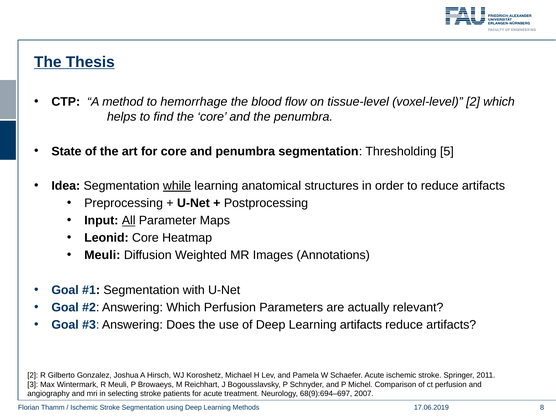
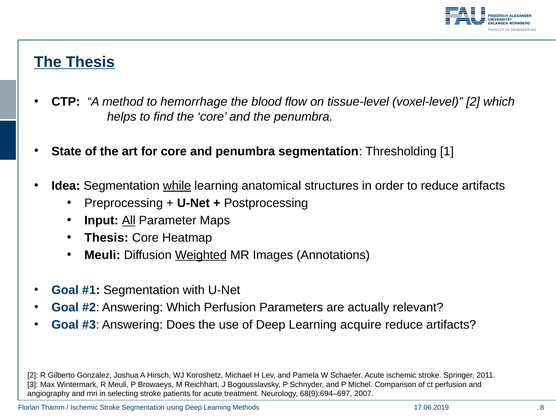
5: 5 -> 1 (447, 151)
Leonid: Leonid -> Thesis (106, 238)
Weighted underline: none -> present (201, 255)
Learning artifacts: artifacts -> acquire (361, 325)
